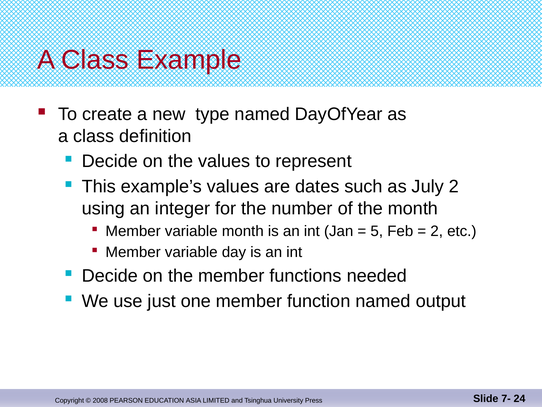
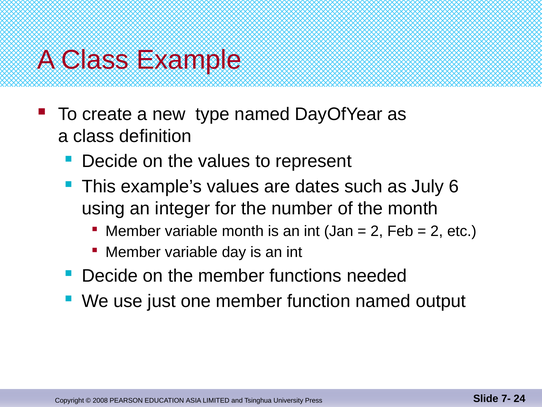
July 2: 2 -> 6 (454, 186)
5: 5 -> 2 (377, 231)
